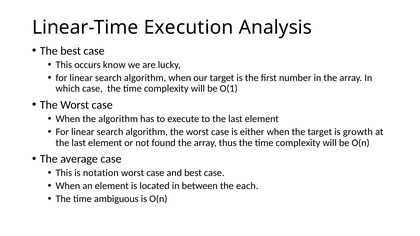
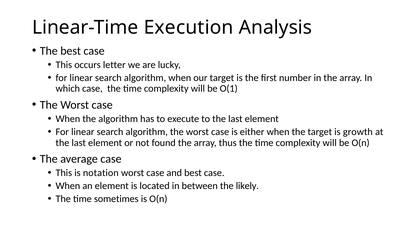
know: know -> letter (114, 65)
each: each -> likely (247, 186)
ambiguous: ambiguous -> sometimes (116, 199)
